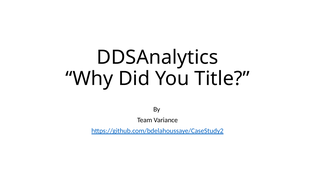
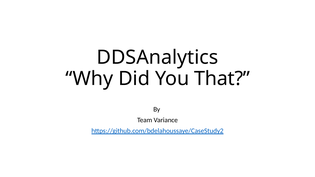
Title: Title -> That (222, 79)
